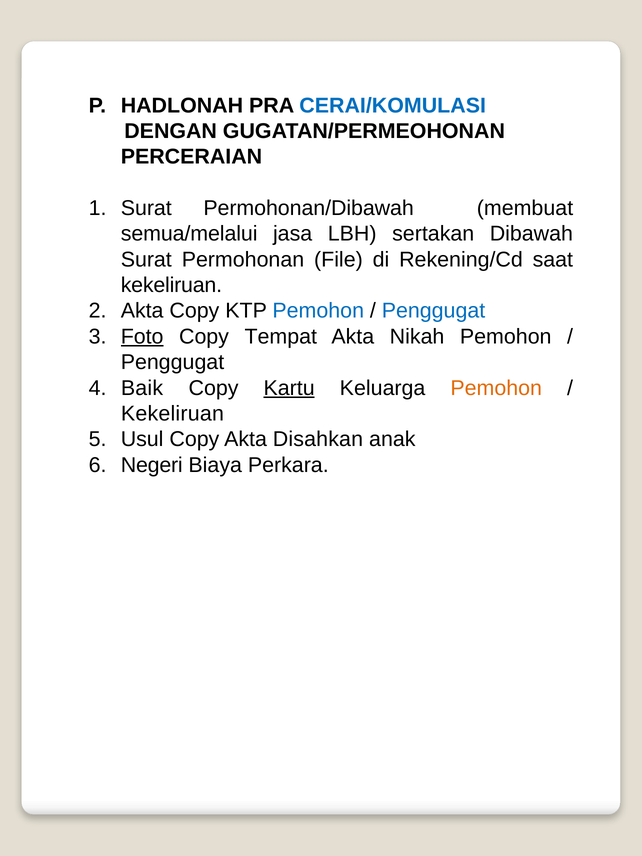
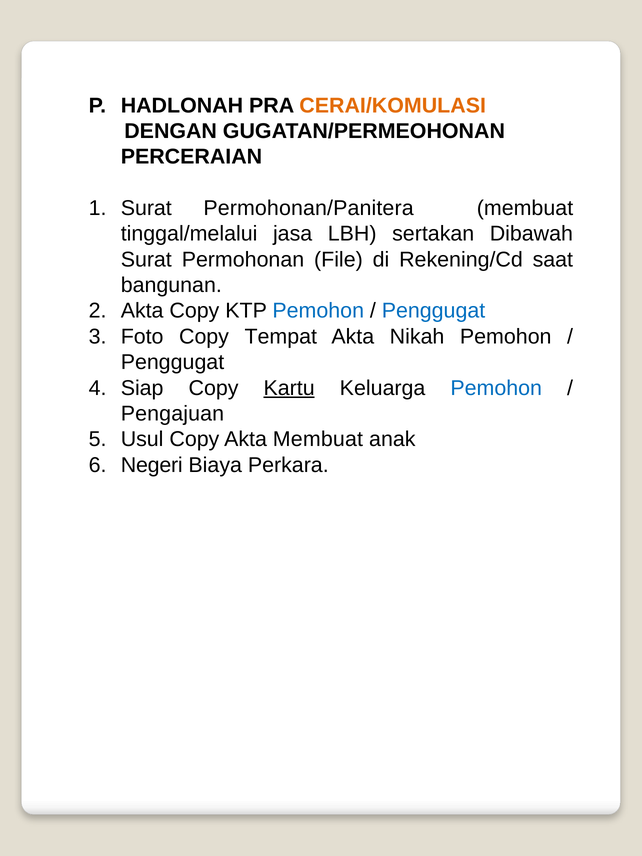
CERAI/KOMULASI colour: blue -> orange (393, 105)
Permohonan/Dibawah: Permohonan/Dibawah -> Permohonan/Panitera (309, 208)
semua/melalui: semua/melalui -> tinggal/melalui (189, 234)
kekeliruan: kekeliruan -> bangunan (171, 285)
Foto underline: present -> none (142, 337)
Baik: Baik -> Siap (142, 388)
Pemohon colour: orange -> blue (496, 388)
Kekeliruan: Kekeliruan -> Pengajuan (172, 414)
Akta Disahkan: Disahkan -> Membuat (318, 439)
